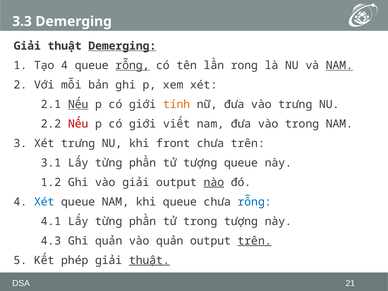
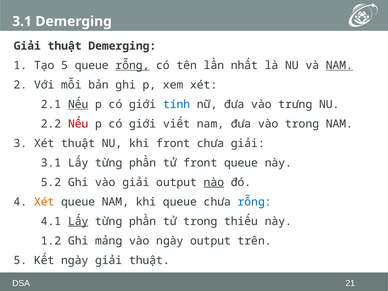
3.3: 3.3 -> 3.1 (22, 21)
Demerging underline: present -> none (122, 46)
Tạo 4: 4 -> 5 (65, 65)
rong: rong -> nhất (244, 65)
tính colour: orange -> blue (177, 104)
Xét trưng: trưng -> thuật (78, 143)
chưa trên: trên -> giải (248, 143)
tử tượng: tượng -> front (200, 163)
1.2: 1.2 -> 5.2 (51, 182)
Xét colour: blue -> orange (44, 202)
Lấy underline: none -> present (78, 221)
trong tượng: tượng -> thiếu (241, 221)
4.3: 4.3 -> 1.2 (51, 241)
Ghi quản: quản -> mảng (109, 241)
vào quản: quản -> ngày (170, 241)
trên underline: present -> none (255, 241)
Kết phép: phép -> ngày (75, 260)
thuật underline: present -> none (149, 260)
